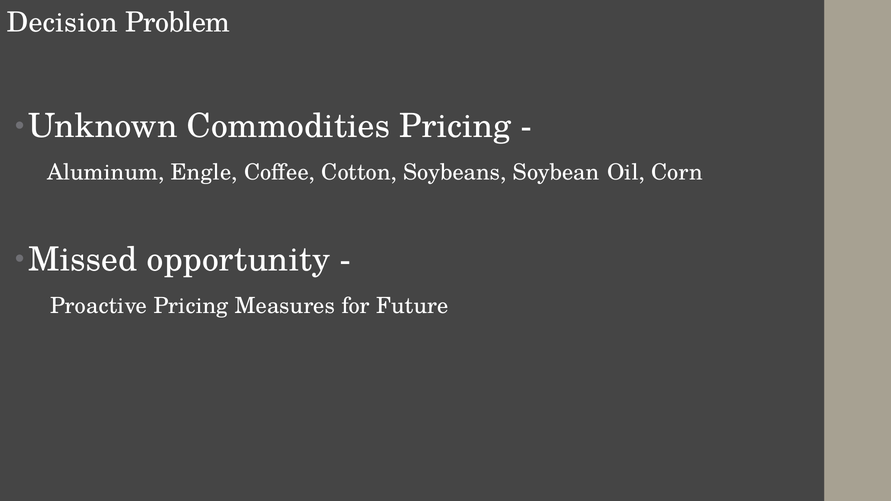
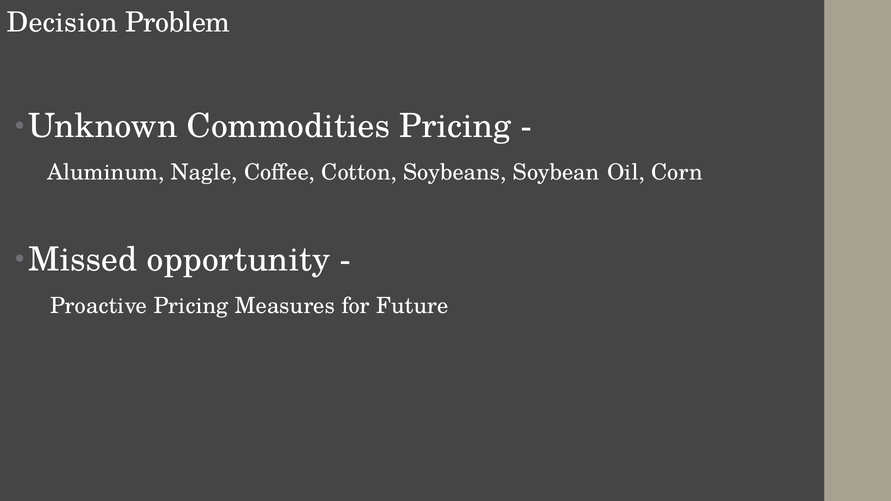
Engle: Engle -> Nagle (204, 173)
